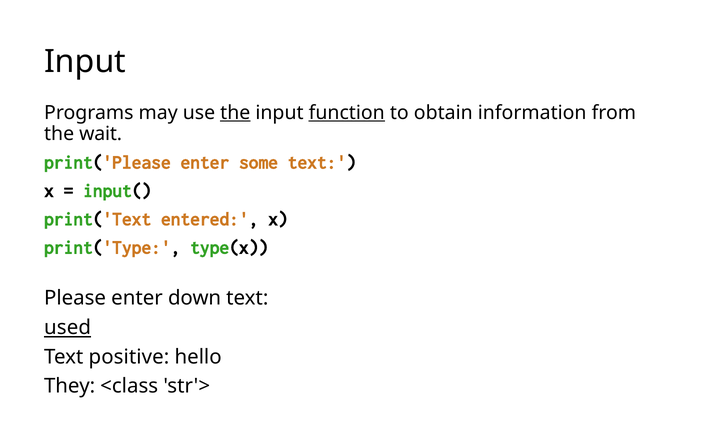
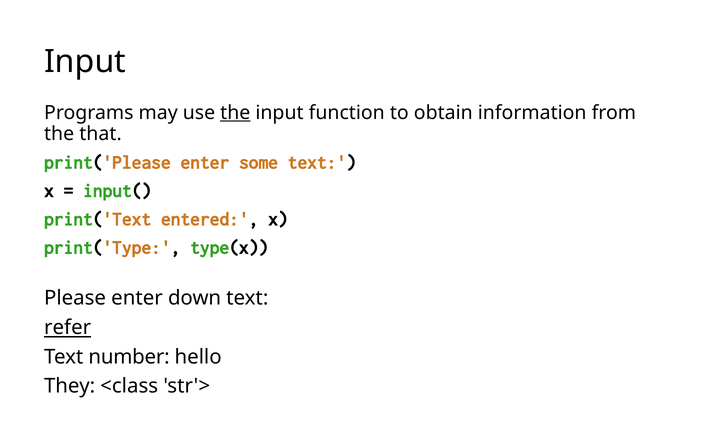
function underline: present -> none (347, 113)
wait: wait -> that (100, 134)
used: used -> refer (68, 328)
positive: positive -> number (129, 357)
